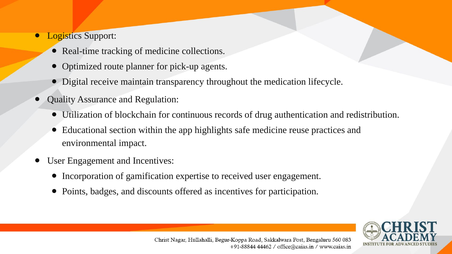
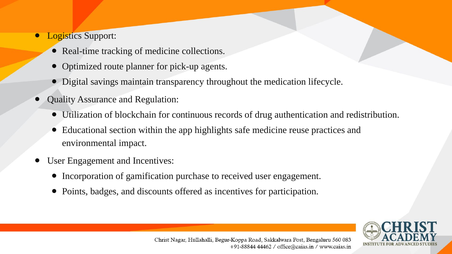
receive: receive -> savings (104, 82)
expertise: expertise -> purchase (193, 176)
